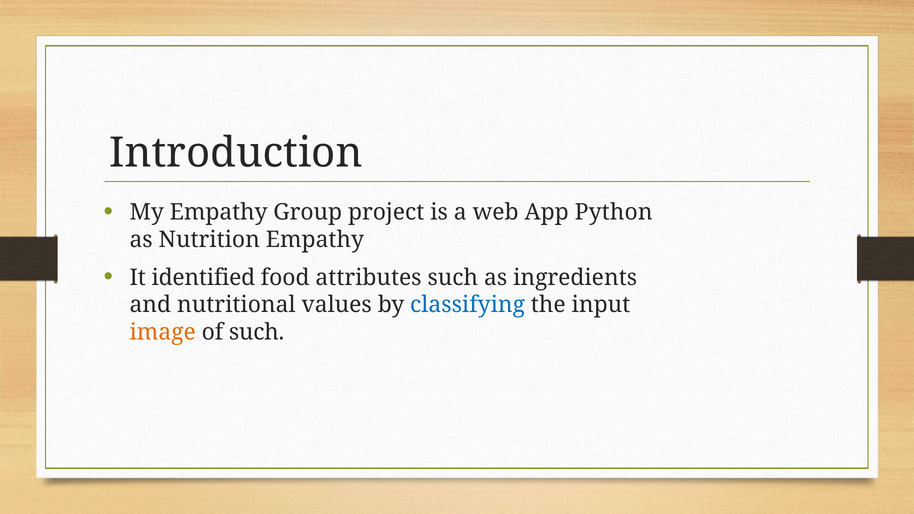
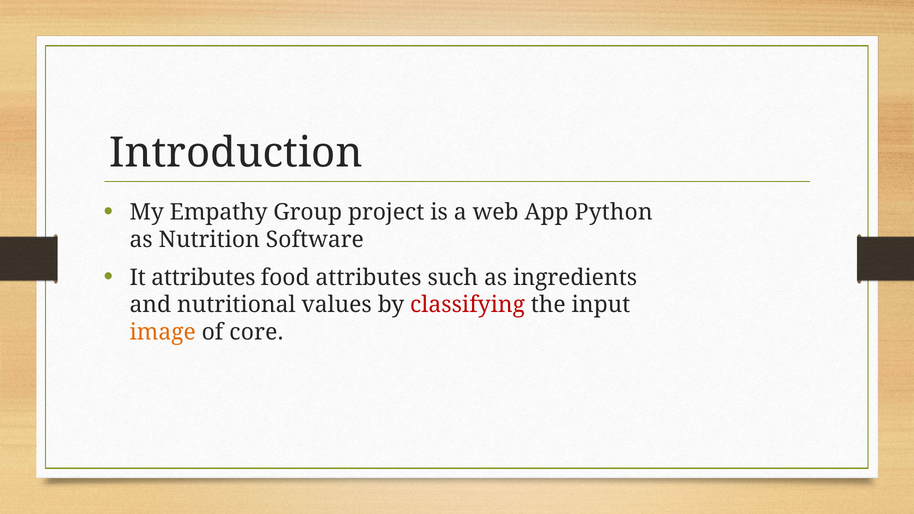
Nutrition Empathy: Empathy -> Software (315, 240)
It identified: identified -> attributes (203, 278)
classifying colour: blue -> red (468, 305)
of such: such -> core (256, 332)
